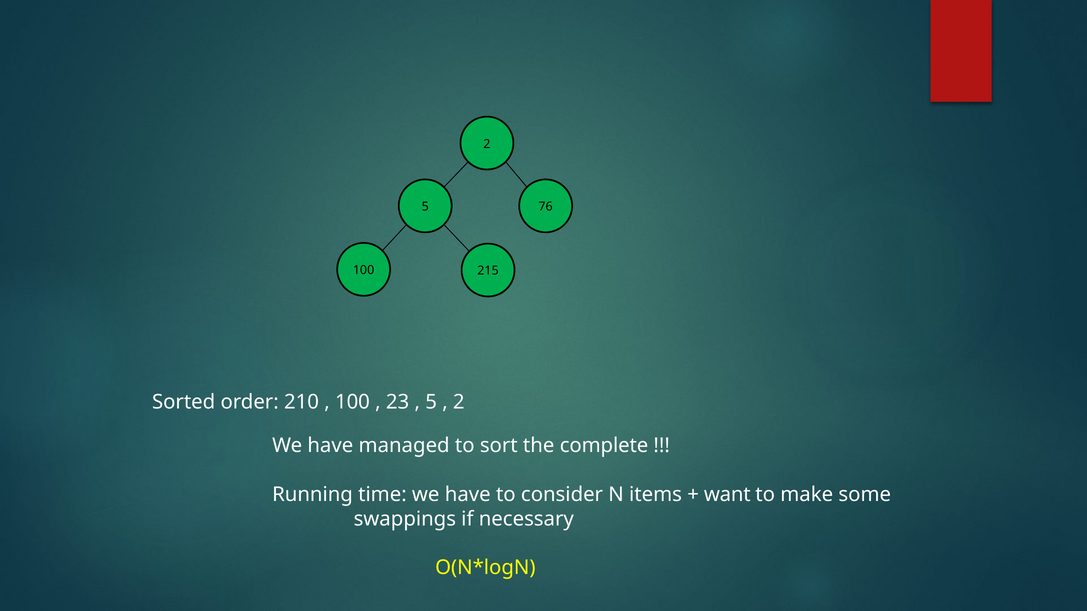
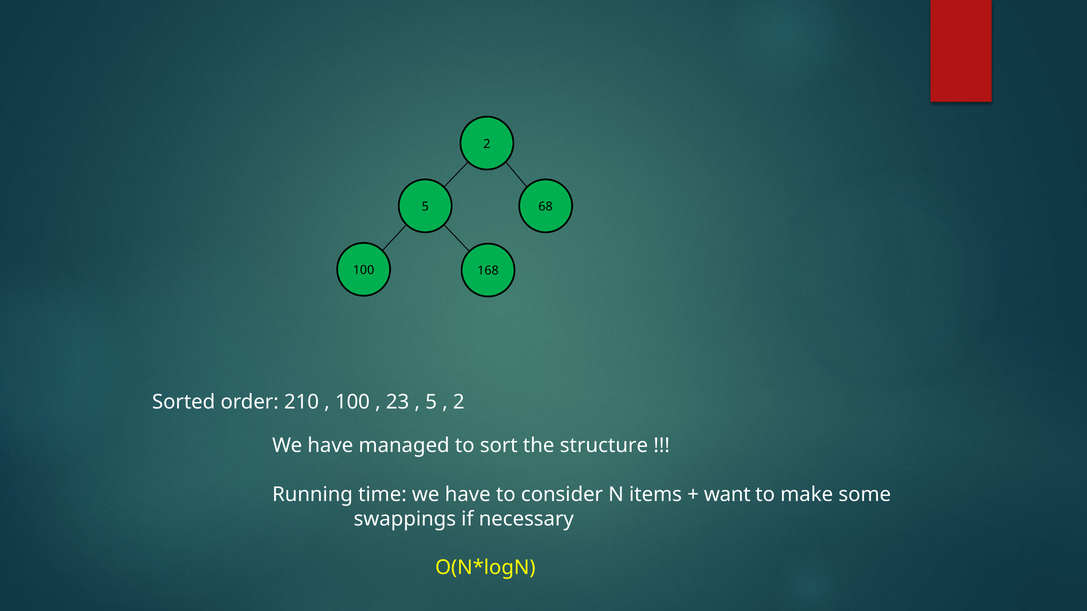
76: 76 -> 68 (546, 207)
215: 215 -> 168 (488, 271)
complete: complete -> structure (604, 446)
